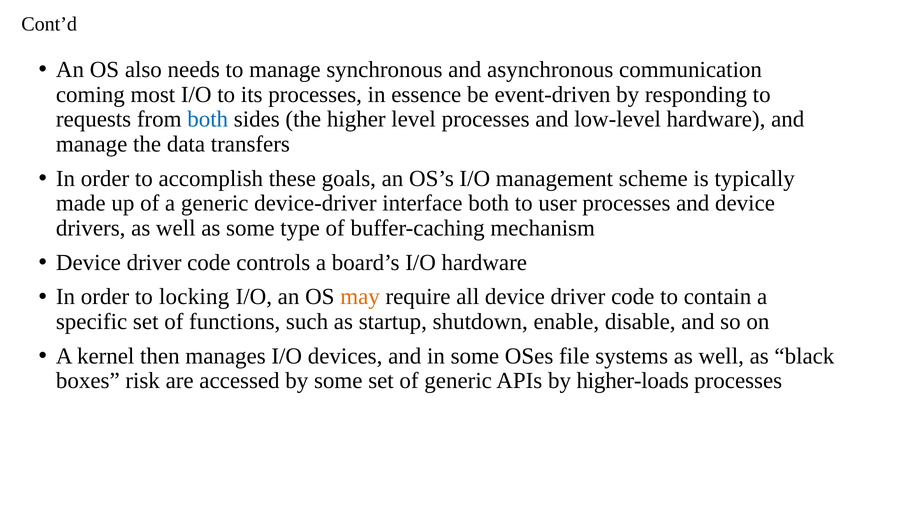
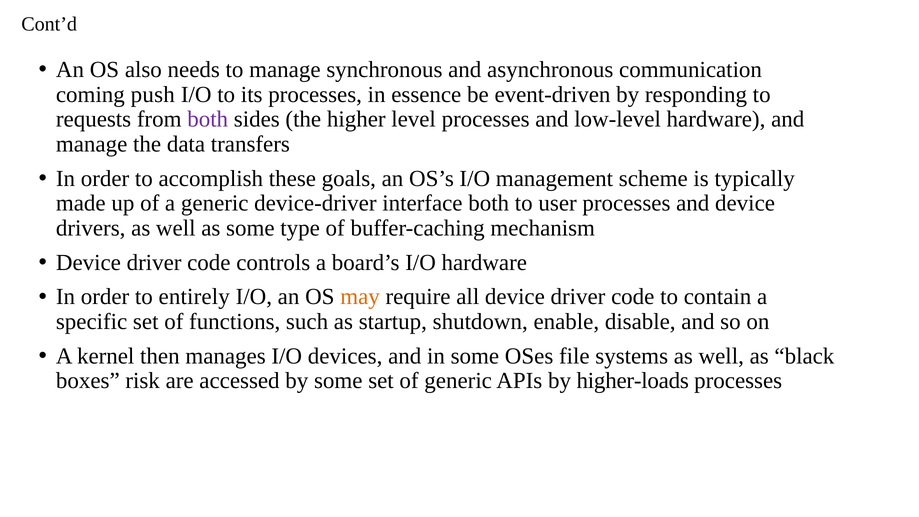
most: most -> push (153, 94)
both colour: blue -> purple (208, 119)
locking: locking -> entirely (194, 297)
